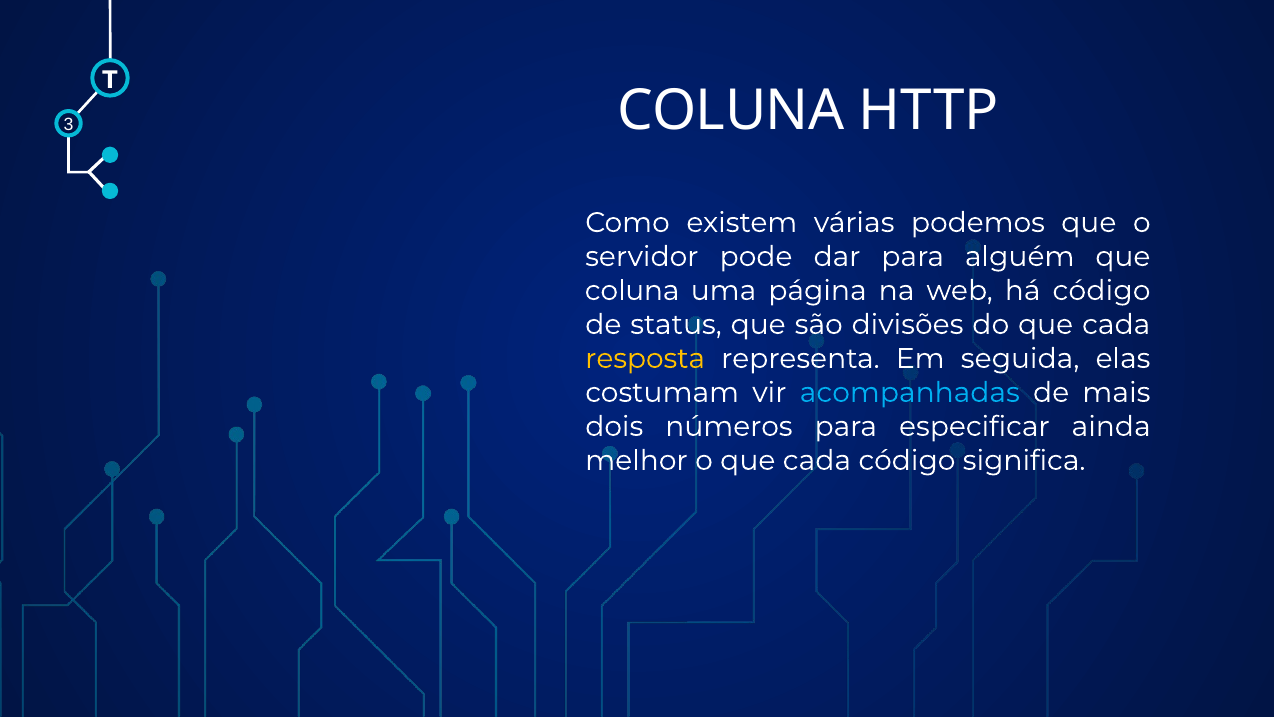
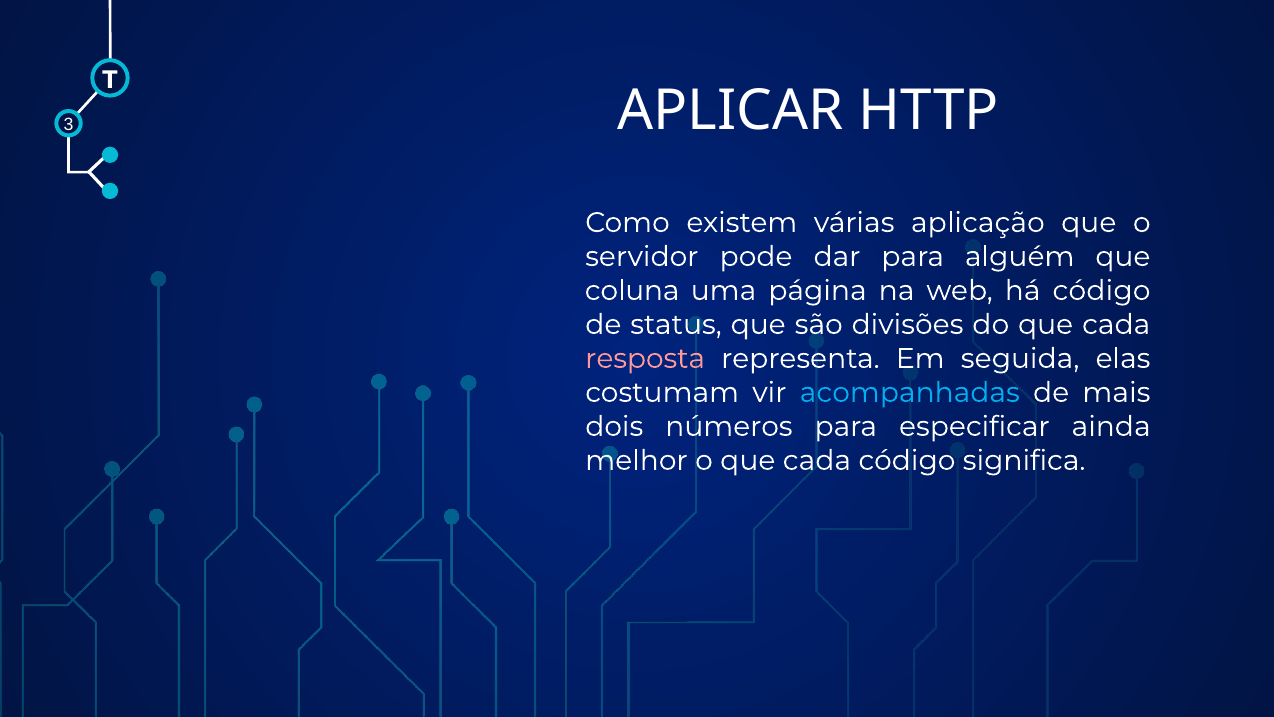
COLUNA: COLUNA -> APLICAR (731, 111)
podemos: podemos -> aplicação (978, 223)
resposta colour: yellow -> pink (645, 358)
